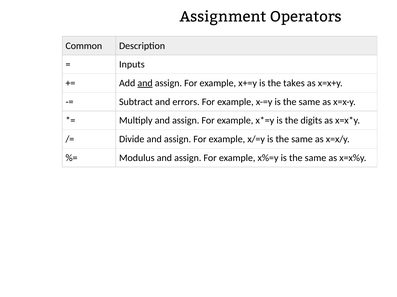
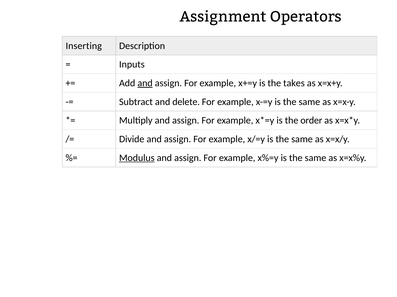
Common: Common -> Inserting (84, 46)
errors: errors -> delete (186, 102)
digits: digits -> order (311, 121)
Modulus underline: none -> present (137, 158)
